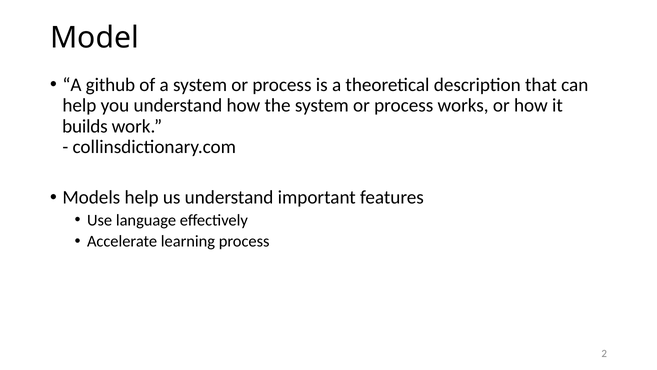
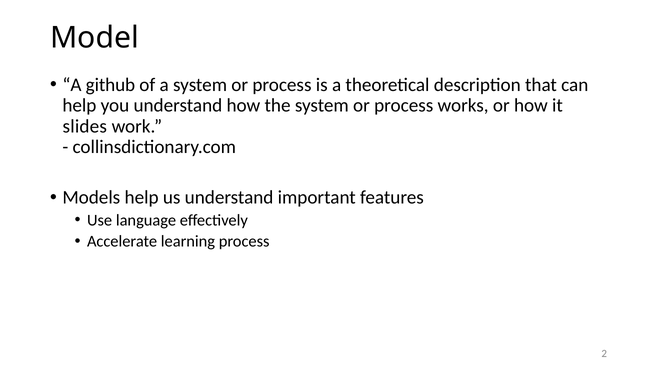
builds: builds -> slides (85, 126)
